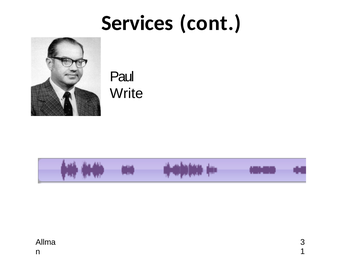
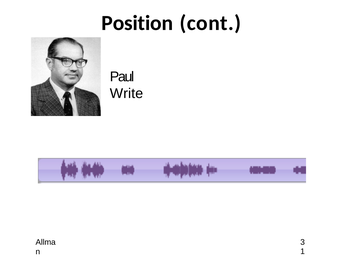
Services: Services -> Position (137, 23)
